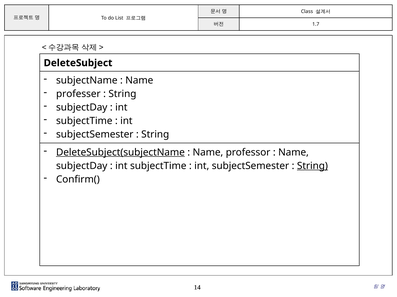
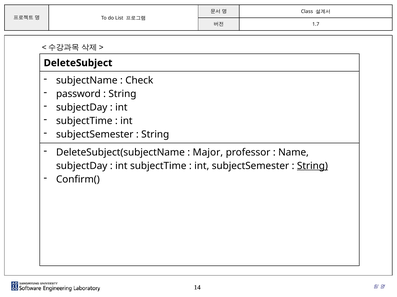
Name: Name -> Check (139, 81)
professer: professer -> password (78, 94)
DeleteSubject(subjectName underline: present -> none (120, 153)
Name: Name -> Major (208, 153)
